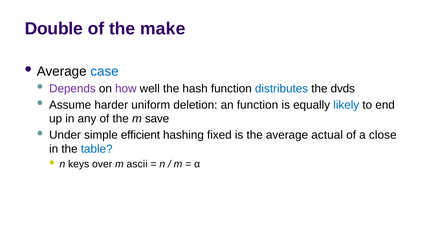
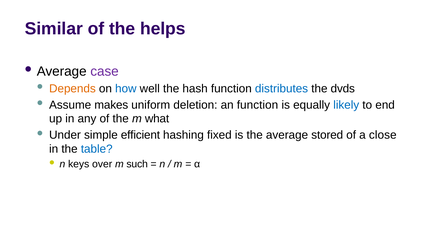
Double: Double -> Similar (54, 29)
make: make -> helps (163, 29)
case colour: blue -> purple (105, 71)
Depends colour: purple -> orange (72, 89)
how colour: purple -> blue (126, 89)
harder: harder -> makes (111, 105)
save: save -> what (157, 119)
actual: actual -> stored (327, 135)
ascii: ascii -> such (137, 164)
